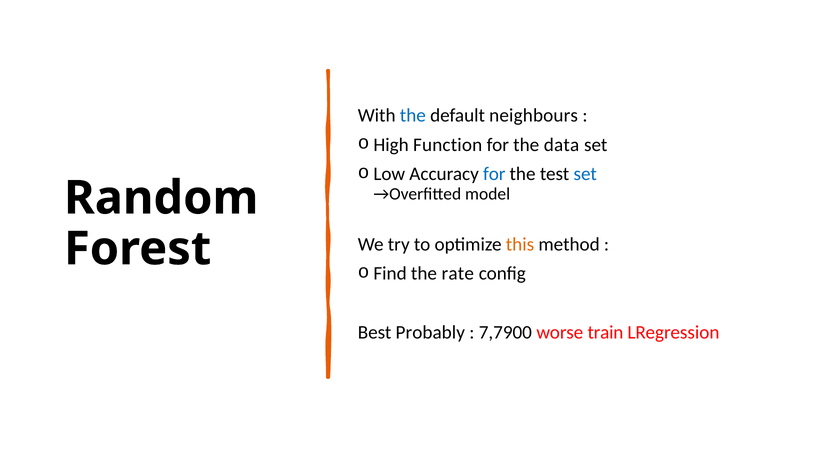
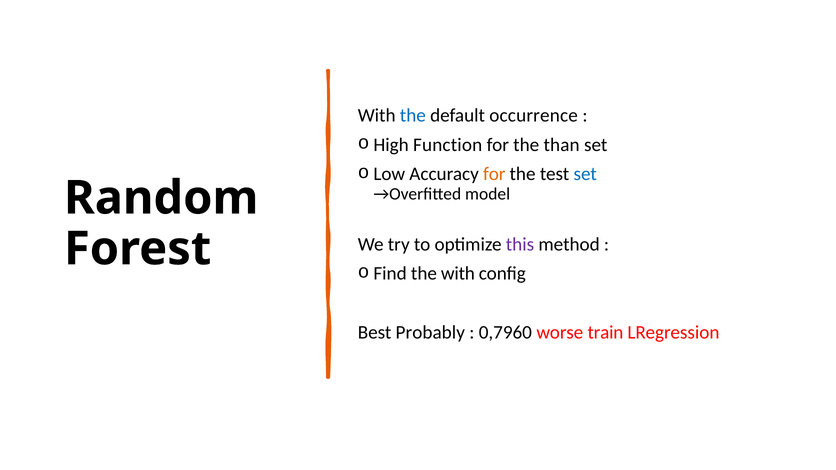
neighbours: neighbours -> occurrence (534, 115)
data: data -> than (562, 145)
for colour: blue -> orange (494, 174)
this colour: orange -> purple (520, 244)
the rate: rate -> with (458, 274)
7,7900: 7,7900 -> 0,7960 (505, 332)
